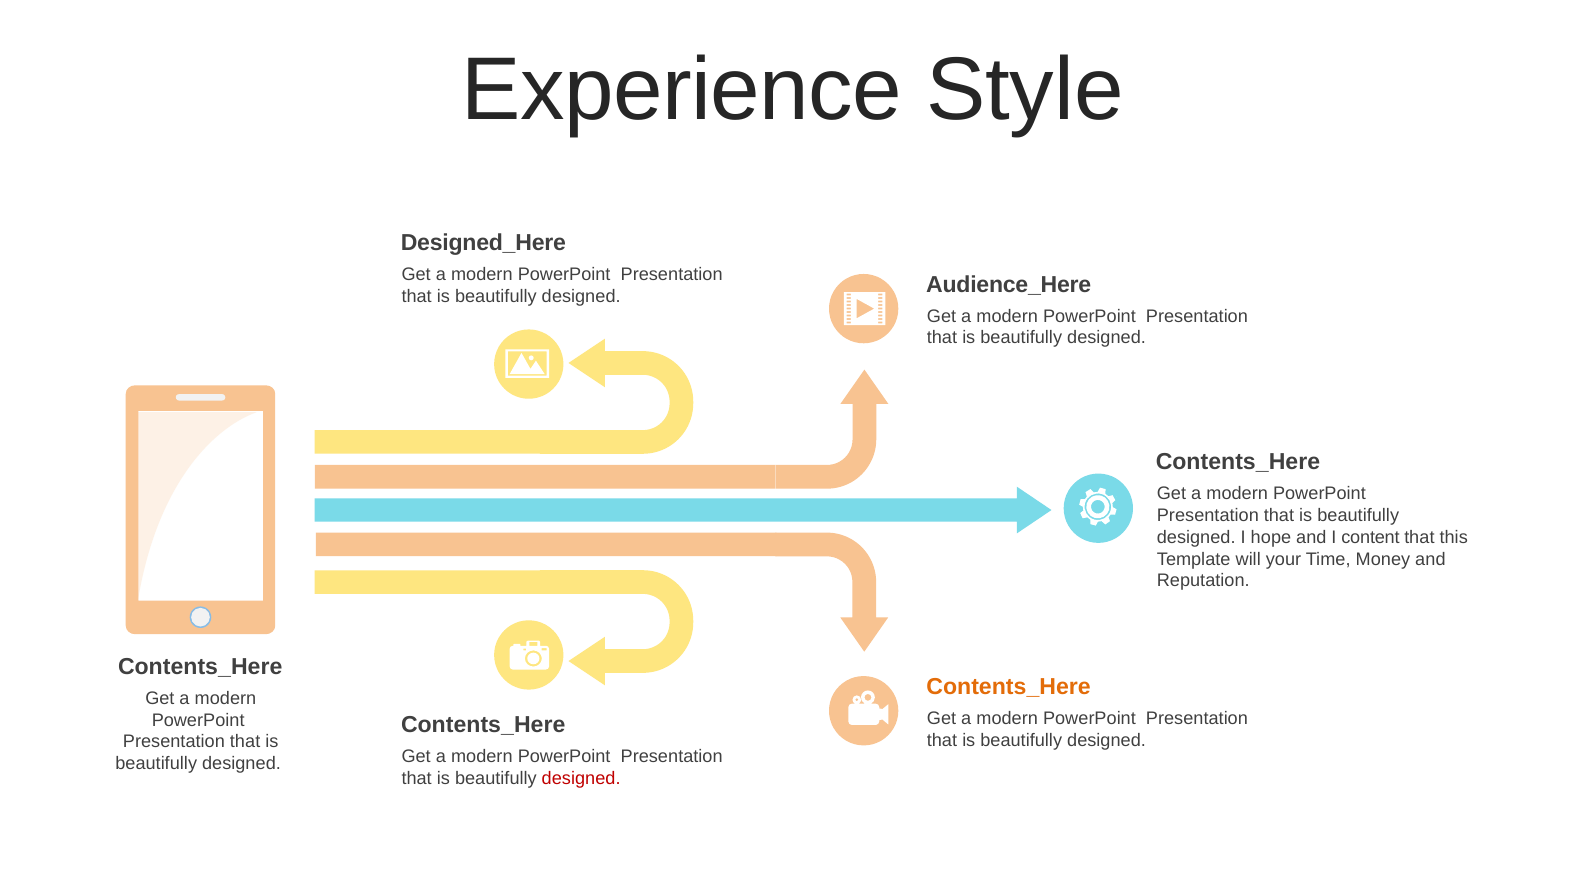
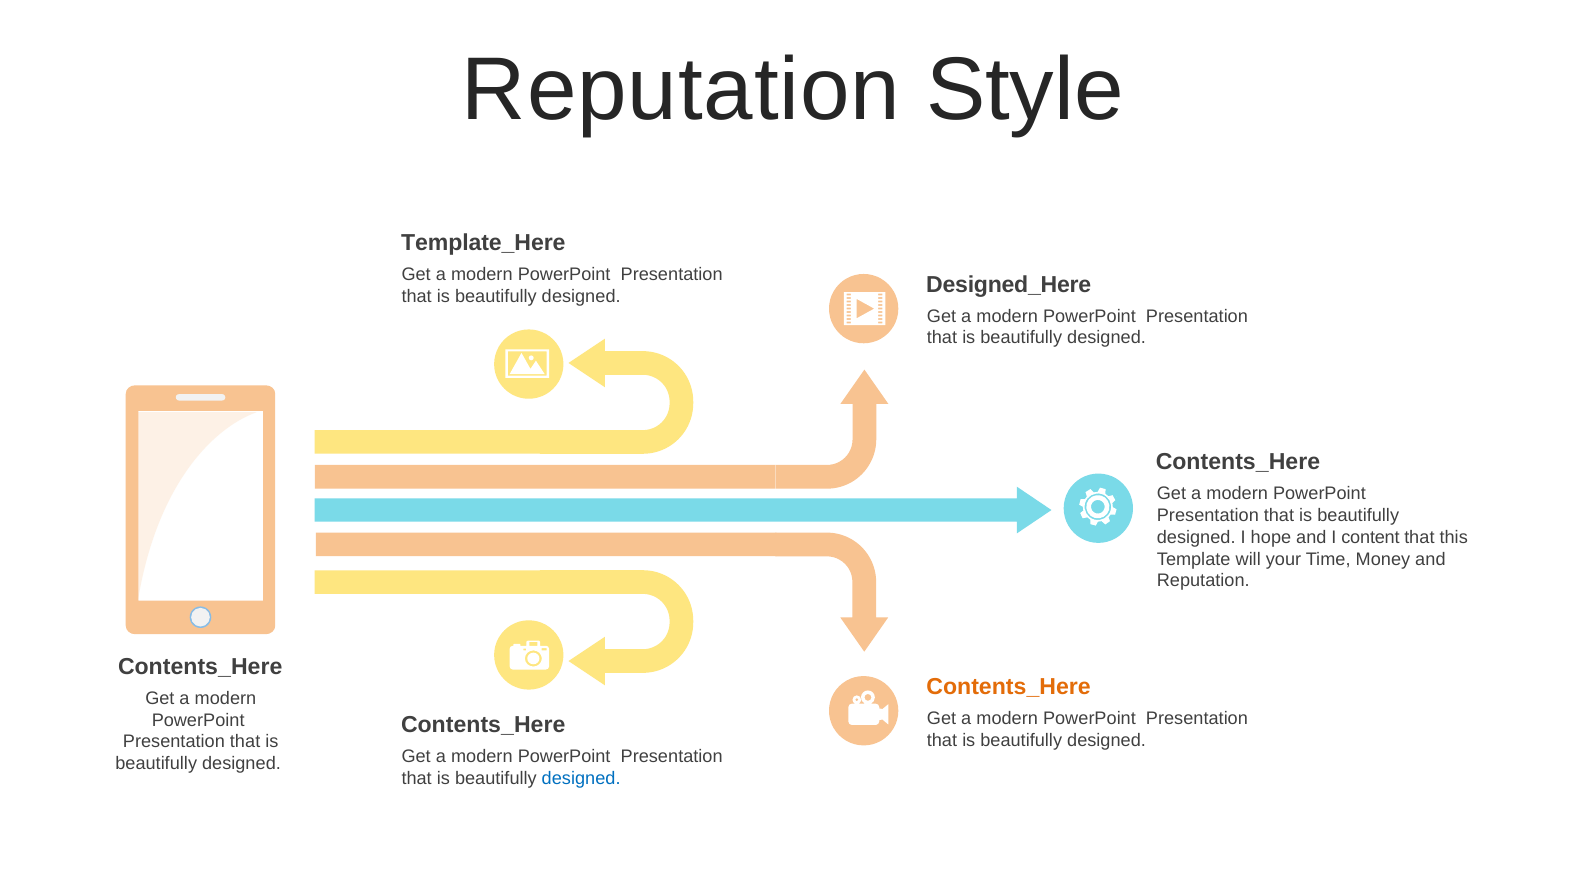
Experience: Experience -> Reputation (681, 90)
Designed_Here: Designed_Here -> Template_Here (483, 243)
Audience_Here: Audience_Here -> Designed_Here (1009, 284)
designed colour: red -> blue (581, 778)
